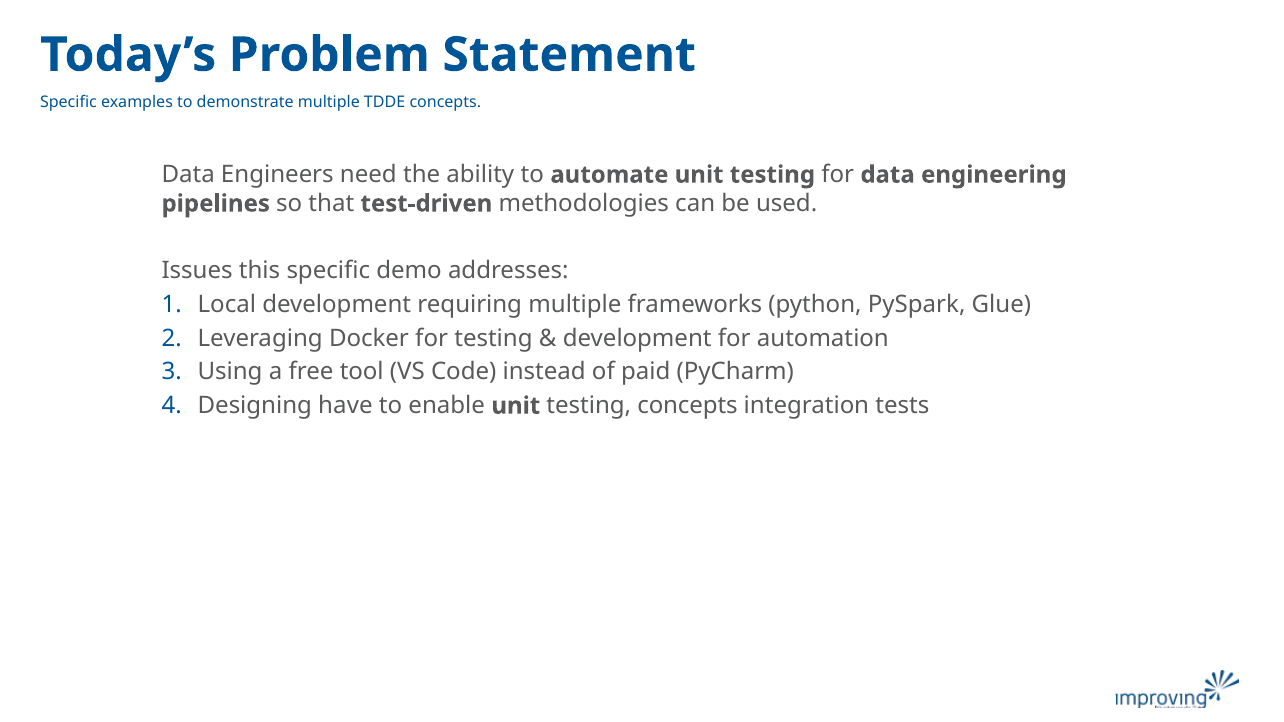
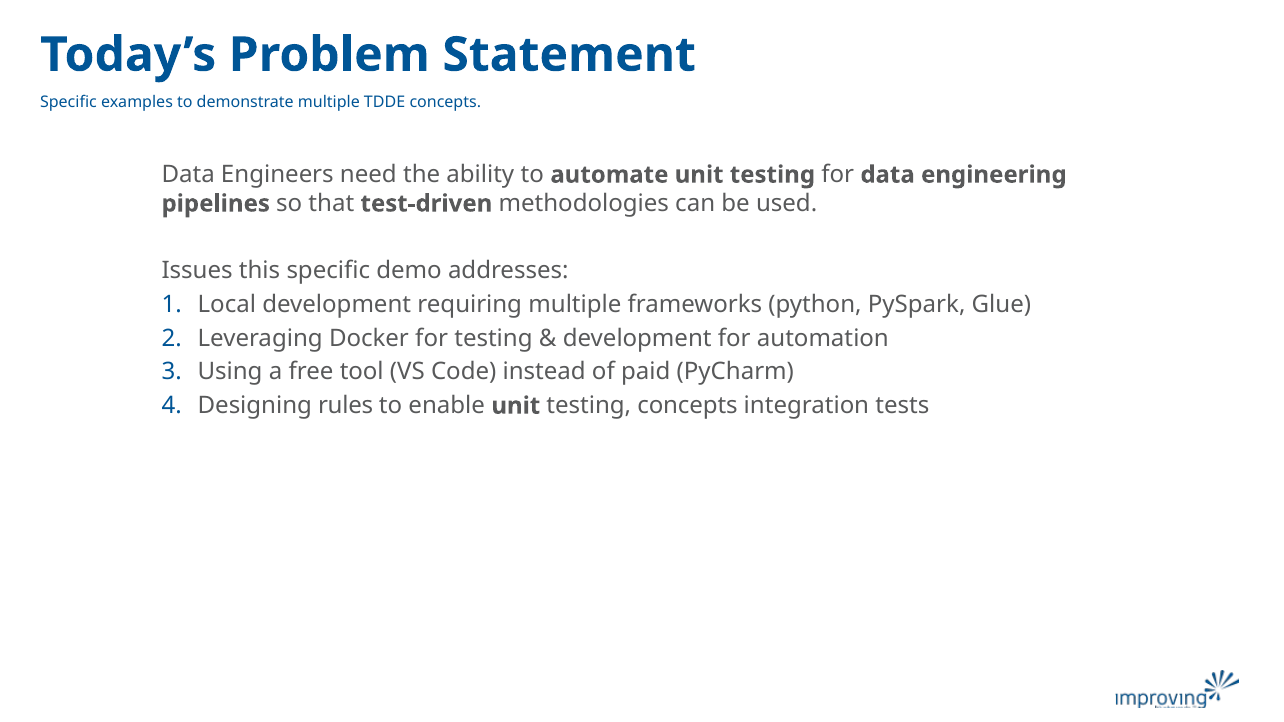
have: have -> rules (346, 406)
